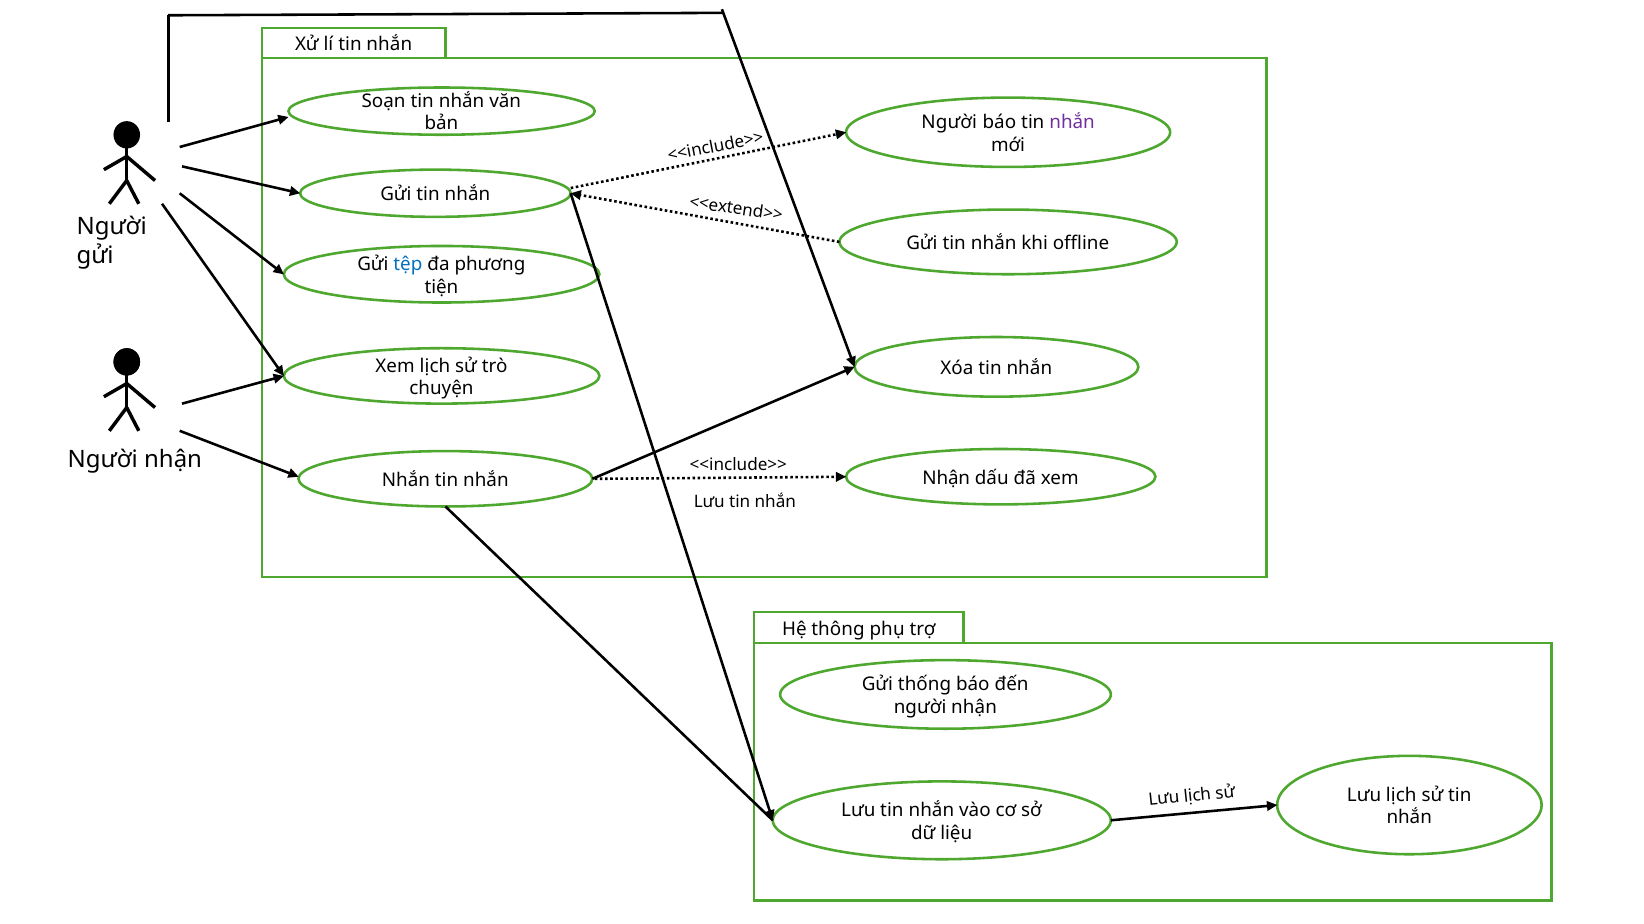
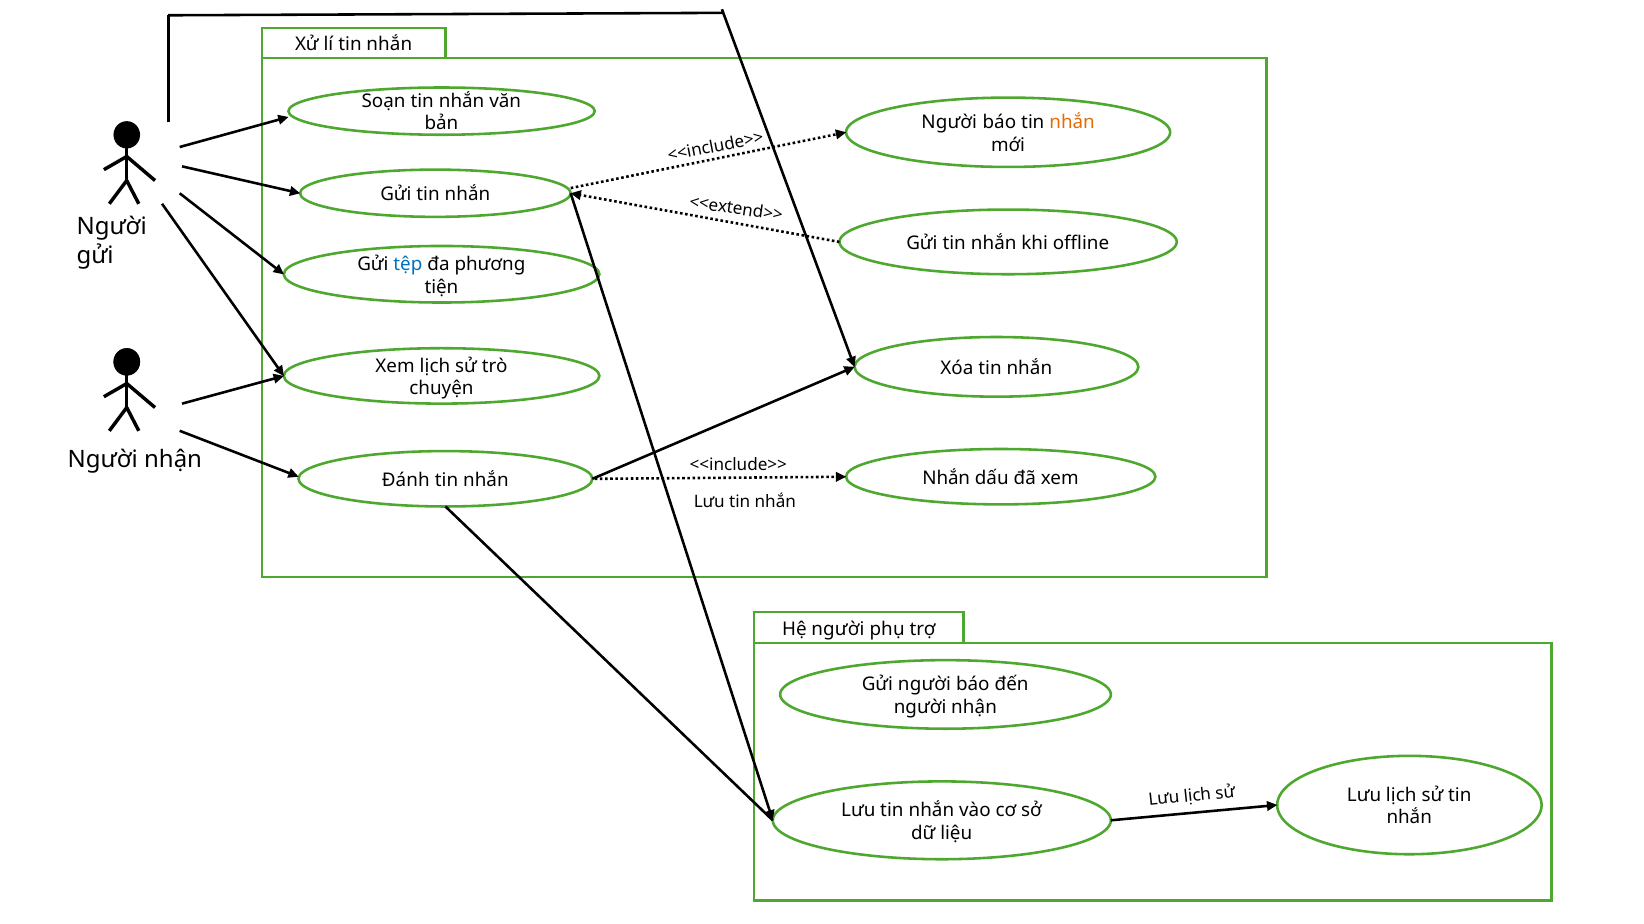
nhắn colour: purple -> orange (1072, 122)
Nhận: Nhận -> Nhắn (946, 478)
Nhắn: Nhắn -> Đánh (406, 480)
Hệ thông: thông -> người (838, 629)
thống: thống -> người (925, 685)
